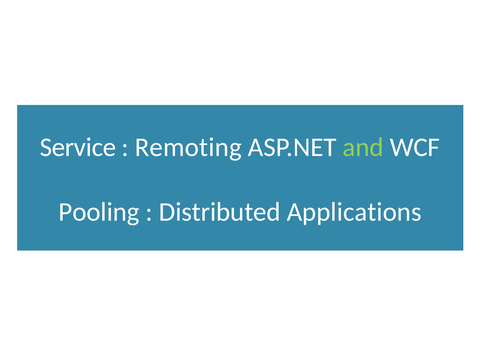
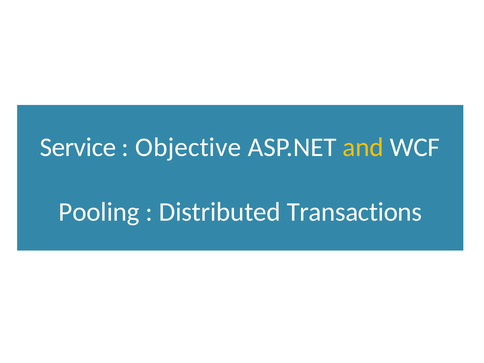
Remoting: Remoting -> Objective (188, 147)
and colour: light green -> yellow (363, 147)
Applications: Applications -> Transactions (354, 212)
